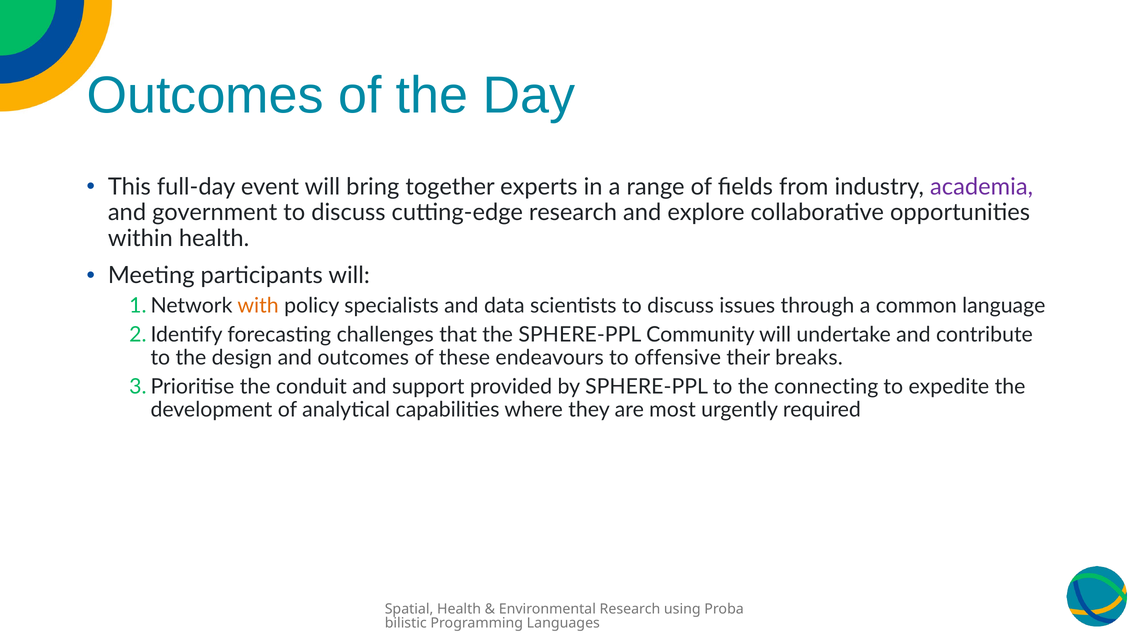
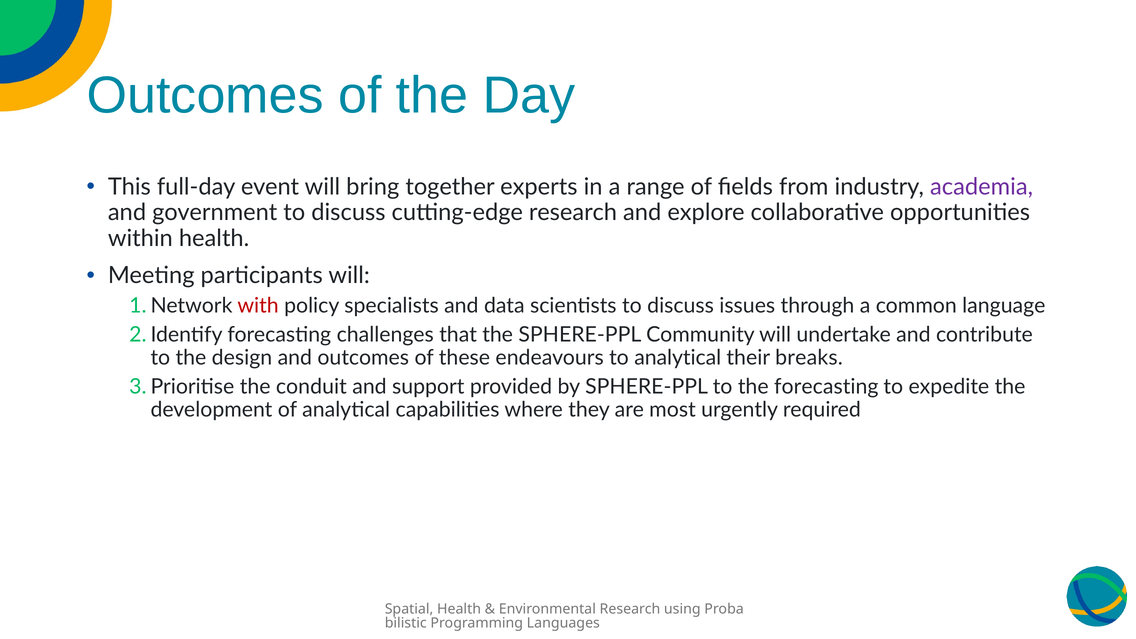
with colour: orange -> red (258, 306)
to offensive: offensive -> analytical (678, 358)
the connecting: connecting -> forecasting (826, 387)
